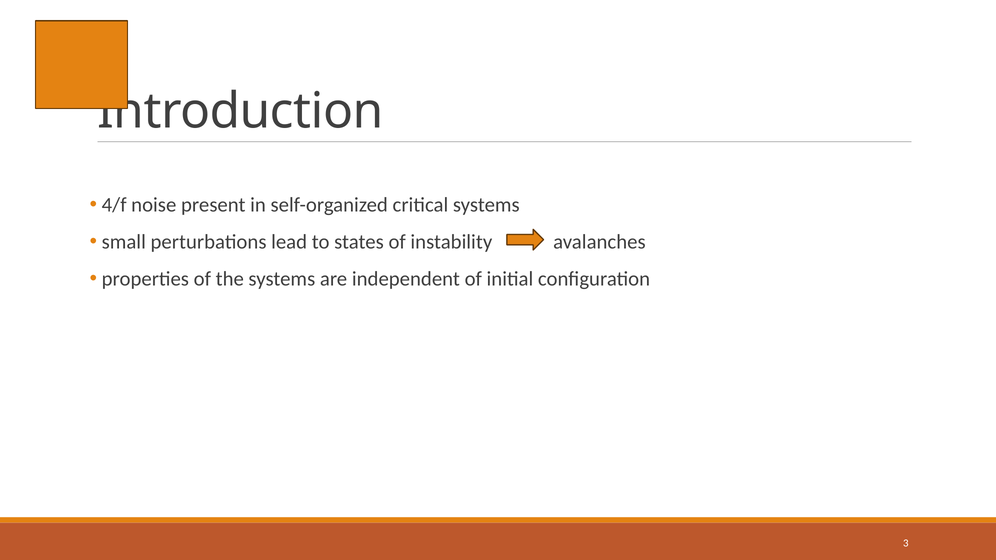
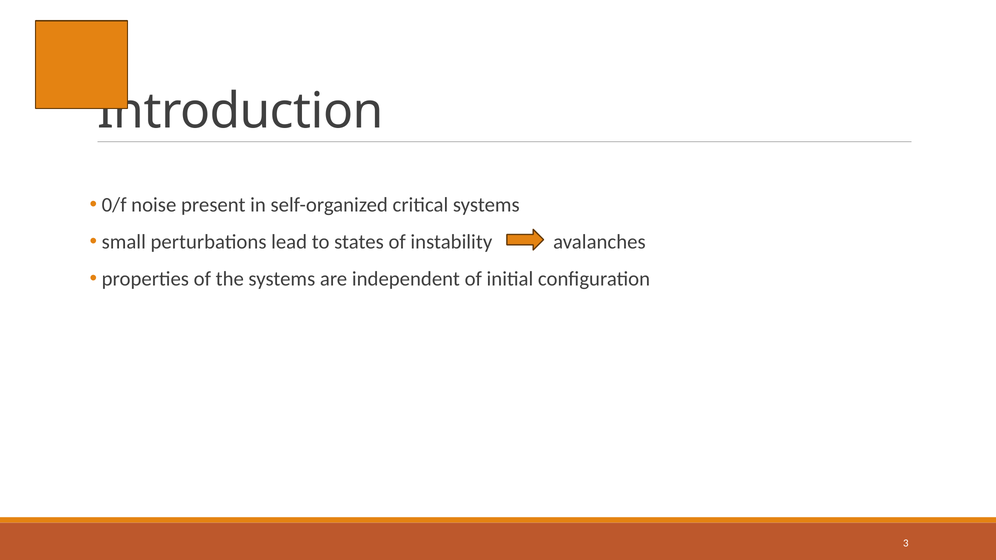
4/f: 4/f -> 0/f (114, 205)
